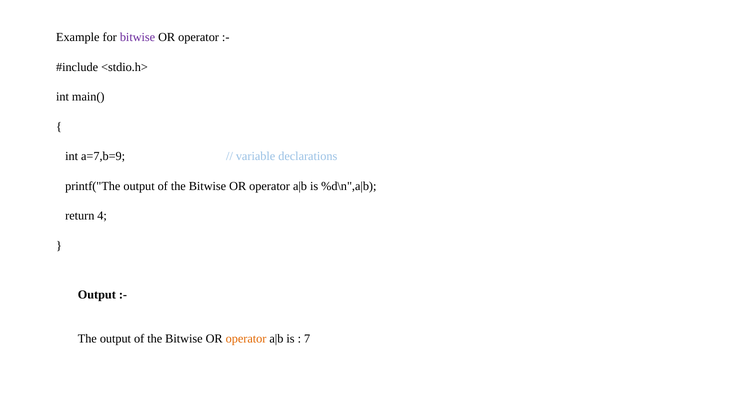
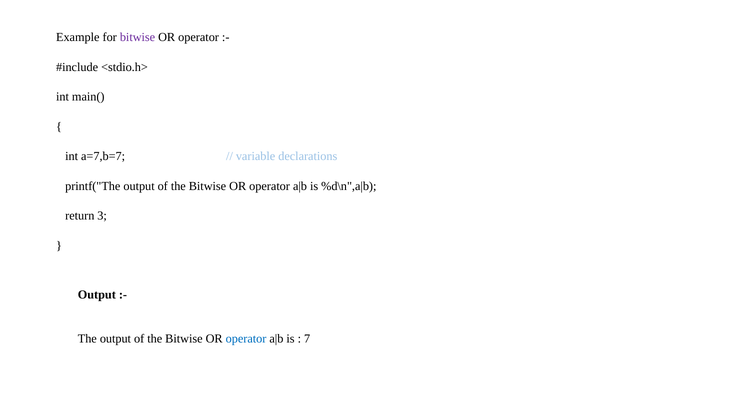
a=7,b=9: a=7,b=9 -> a=7,b=7 (103, 156)
4: 4 -> 3 (102, 216)
operator colour: orange -> blue (246, 339)
